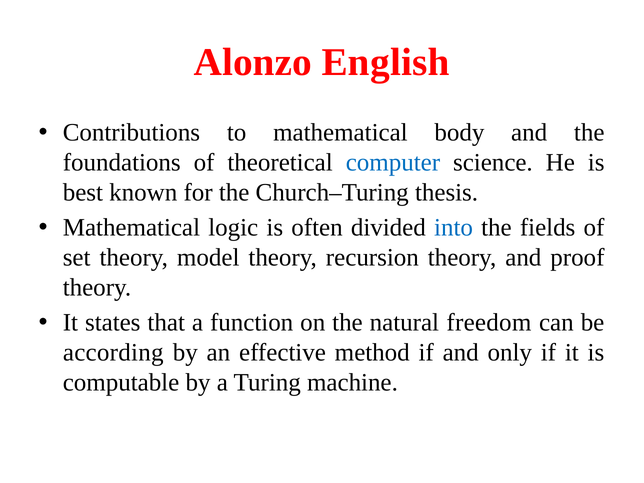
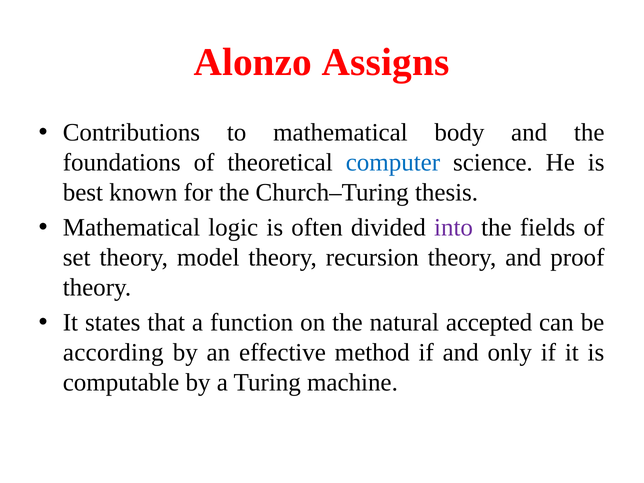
English: English -> Assigns (386, 62)
into colour: blue -> purple (454, 228)
freedom: freedom -> accepted (489, 323)
